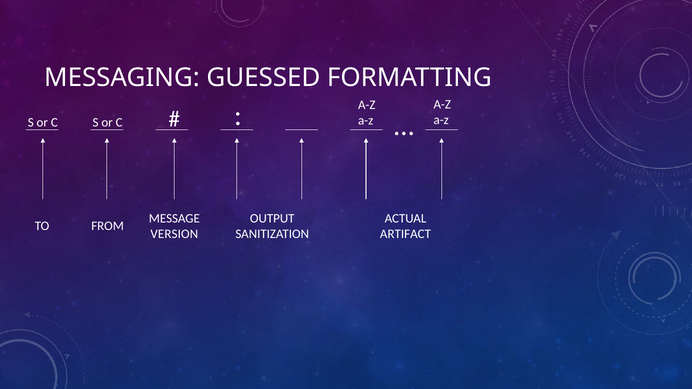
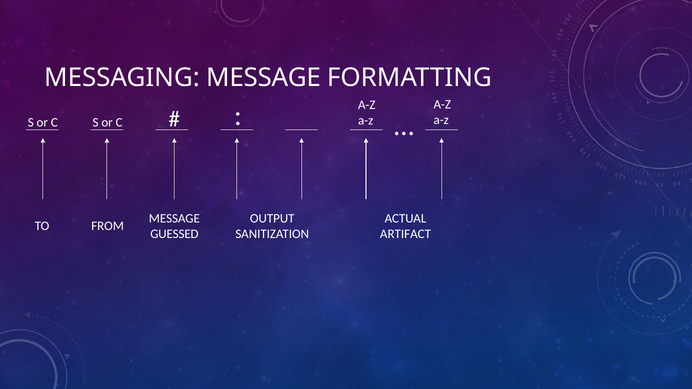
MESSAGING GUESSED: GUESSED -> MESSAGE (264, 78)
VERSION: VERSION -> GUESSED (174, 234)
